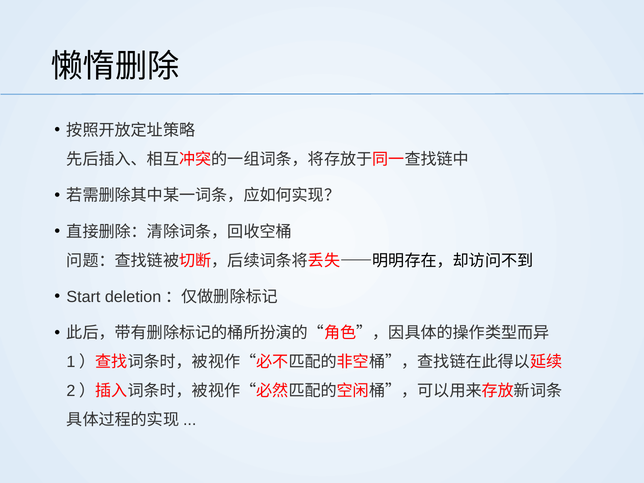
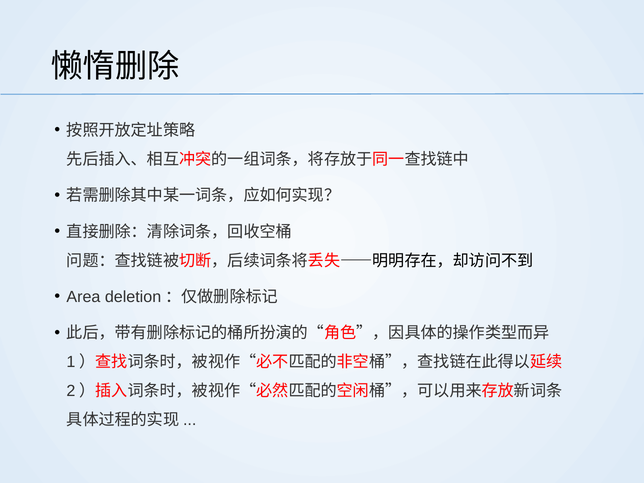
Start: Start -> Area (83, 297)
